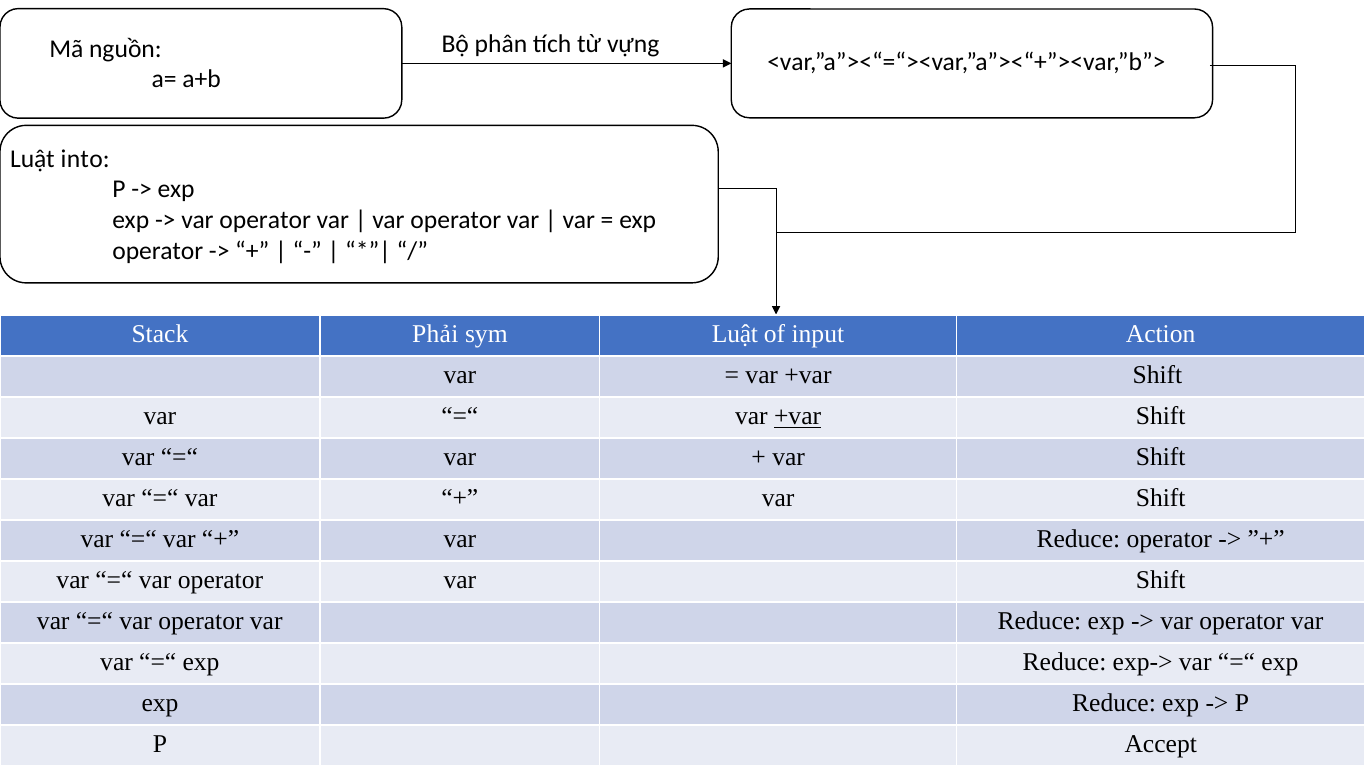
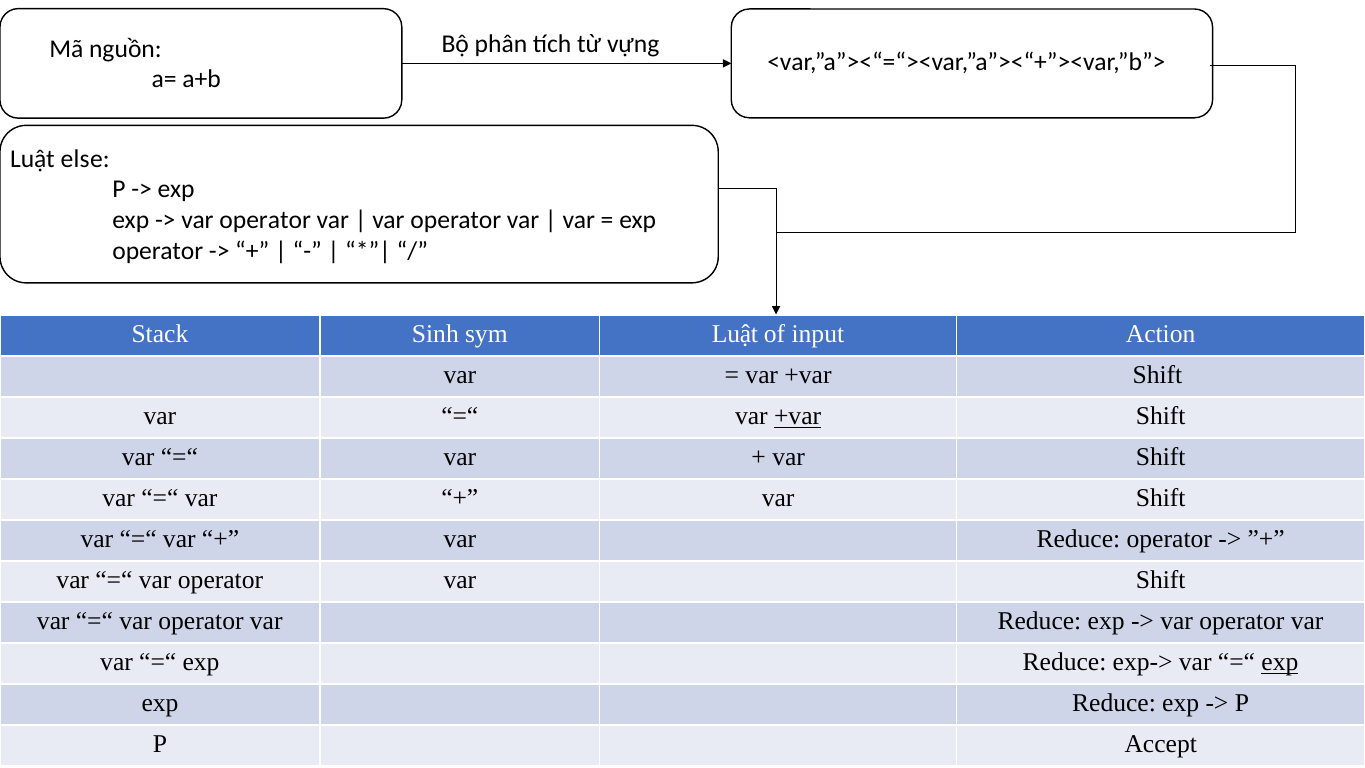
into: into -> else (85, 159)
Phải: Phải -> Sinh (435, 334)
exp underline: none -> present (1280, 662)
